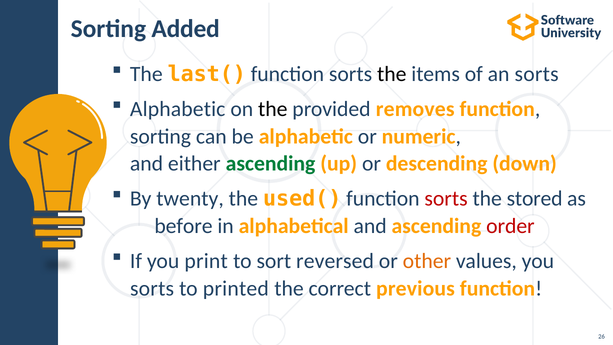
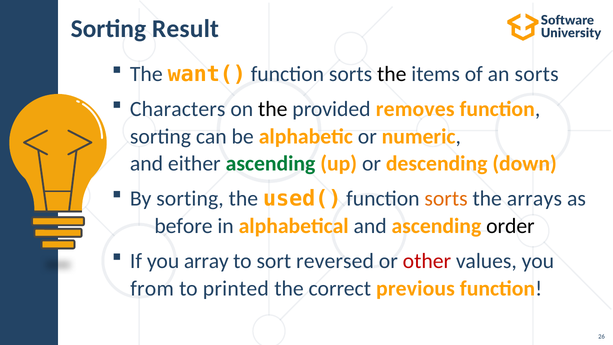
Added: Added -> Result (185, 29)
last(: last( -> want( (207, 74)
Alphabetic: Alphabetic -> Characters (178, 109)
By twenty: twenty -> sorting (190, 199)
sorts colour: red -> orange (446, 199)
stored: stored -> arrays (534, 199)
order colour: red -> black (510, 226)
print: print -> array (206, 261)
other colour: orange -> red (427, 261)
sorts: sorts -> from (152, 288)
